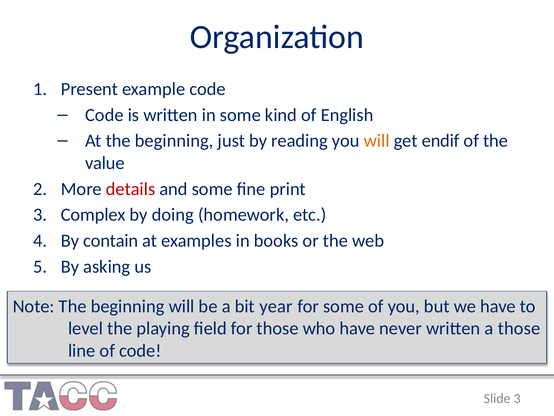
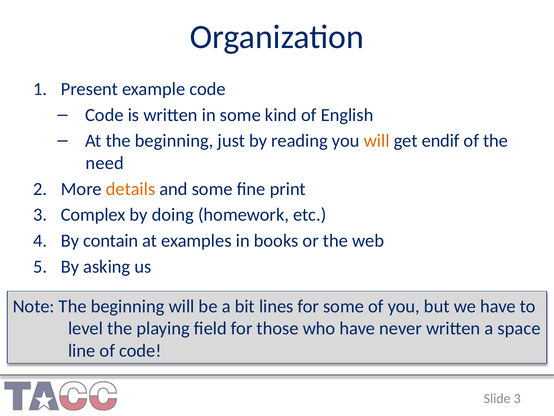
value: value -> need (105, 163)
details colour: red -> orange (131, 189)
year: year -> lines (276, 306)
a those: those -> space (519, 328)
